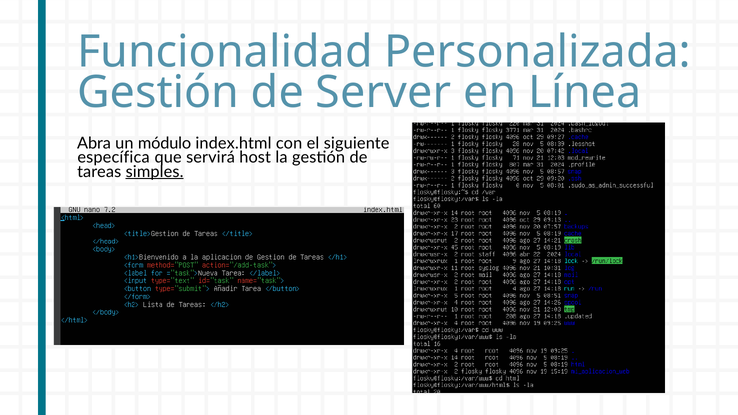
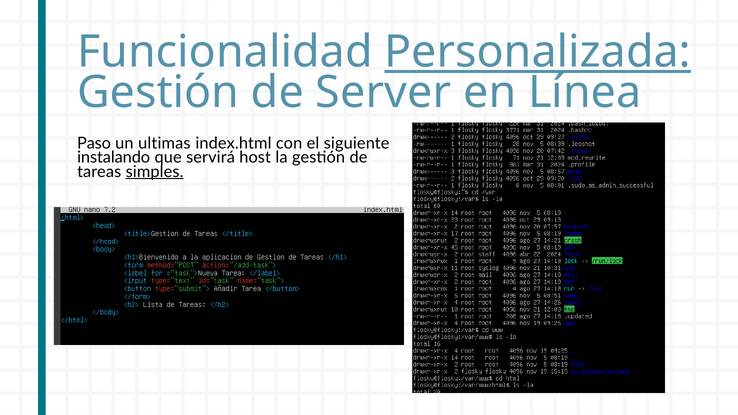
Personalizada underline: none -> present (538, 52)
Abra: Abra -> Paso (94, 143)
módulo: módulo -> ultimas (164, 143)
específica: específica -> instalando (114, 158)
